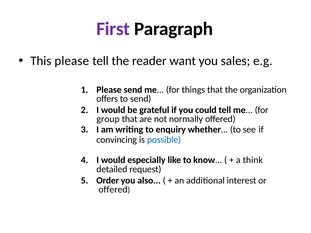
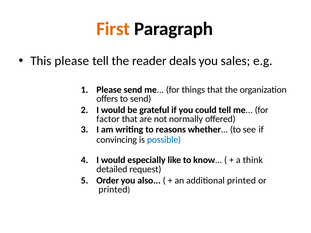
First colour: purple -> orange (113, 29)
want: want -> deals (183, 61)
group: group -> factor (108, 119)
enquiry: enquiry -> reasons (171, 130)
additional interest: interest -> printed (241, 181)
offered: offered -> printed (113, 190)
